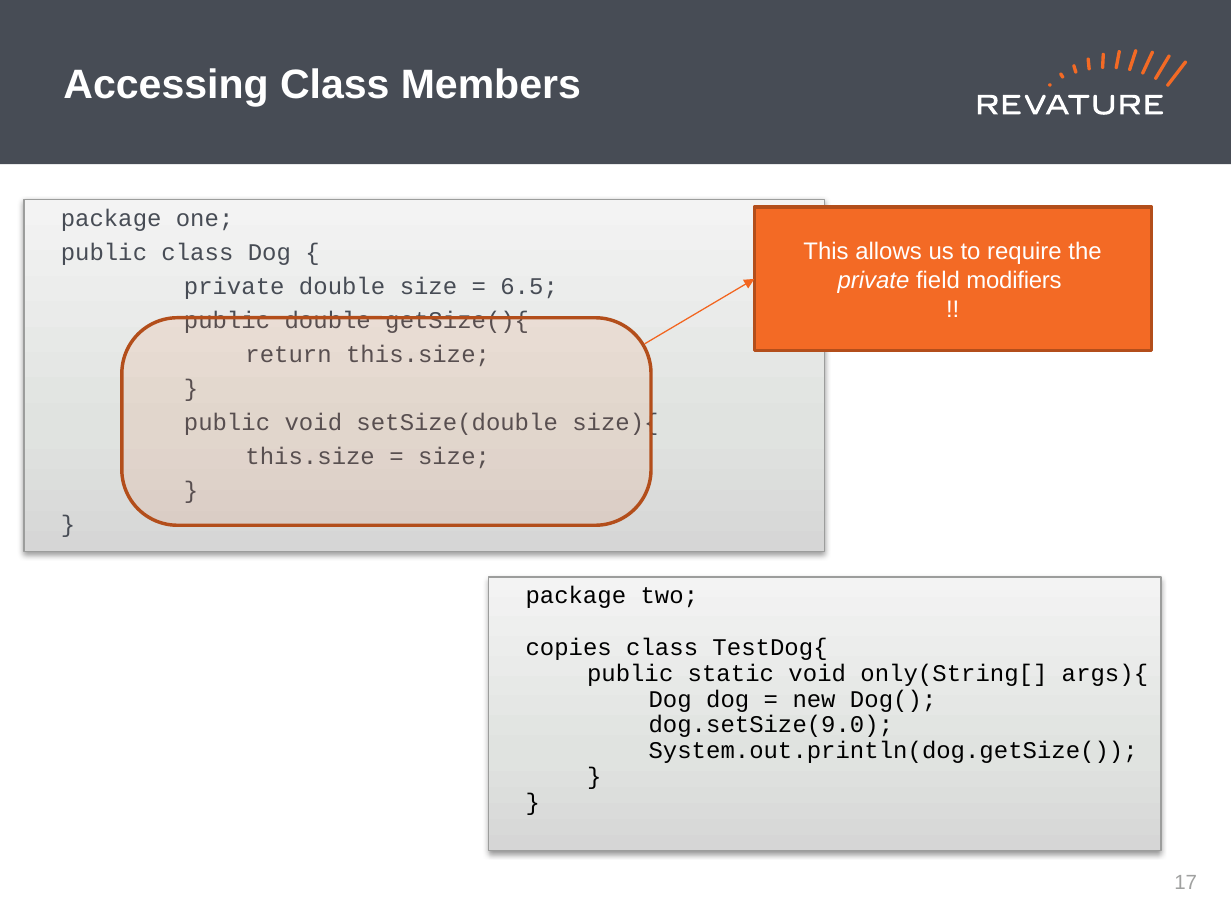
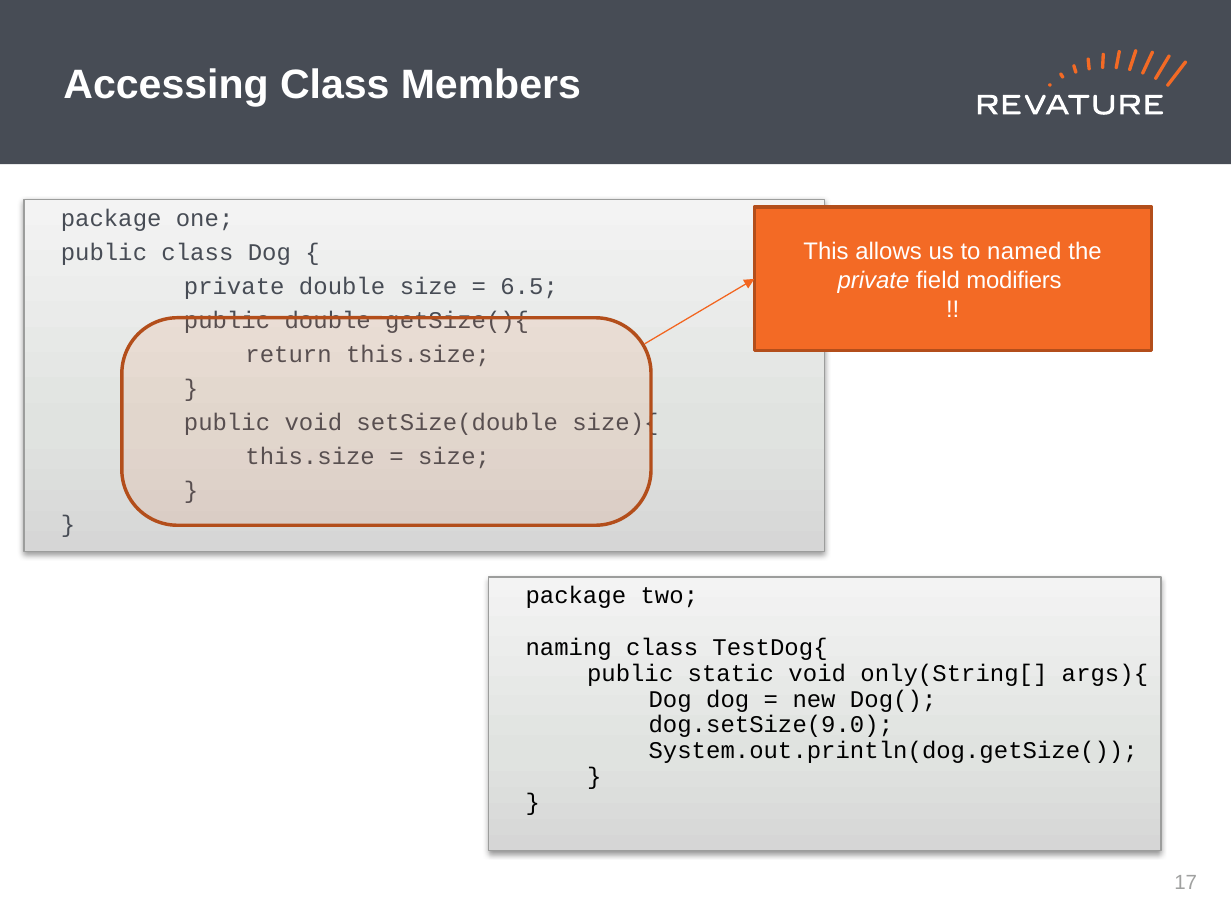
require: require -> named (1024, 252)
copies: copies -> naming (569, 648)
